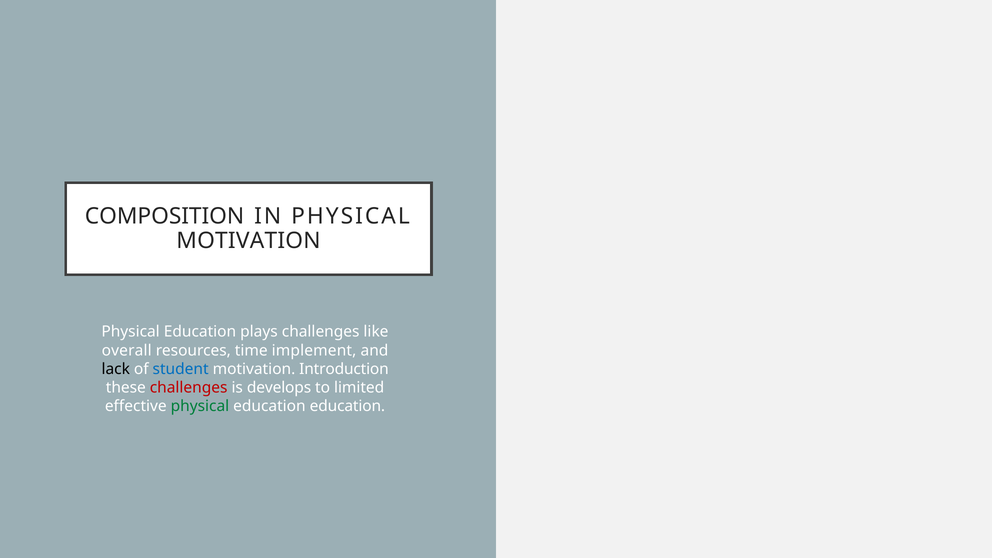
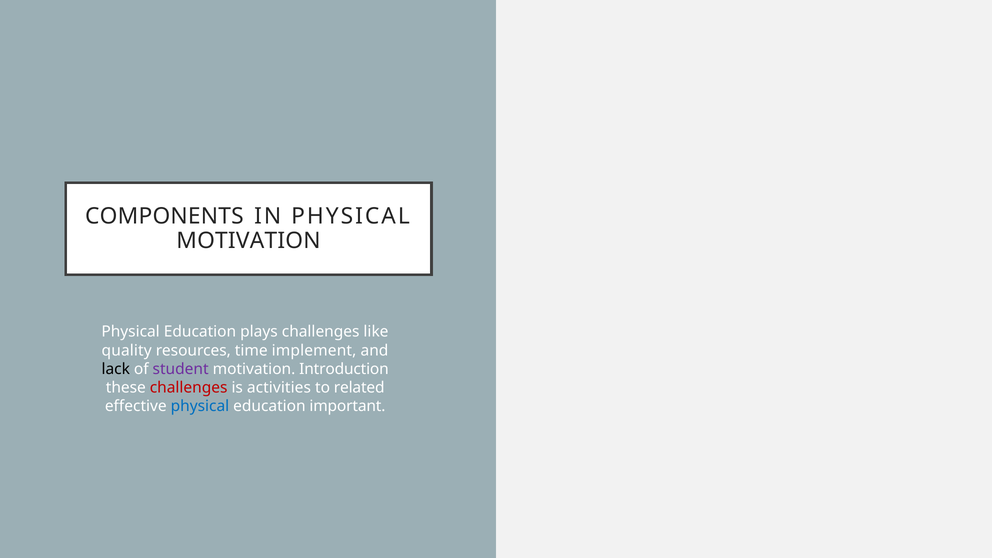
COMPOSITION: COMPOSITION -> COMPONENTS (164, 216)
overall: overall -> quality (127, 350)
student colour: blue -> purple (181, 369)
develops: develops -> activities (279, 388)
limited: limited -> related (359, 388)
physical colour: green -> blue (200, 406)
education education: education -> important (347, 406)
